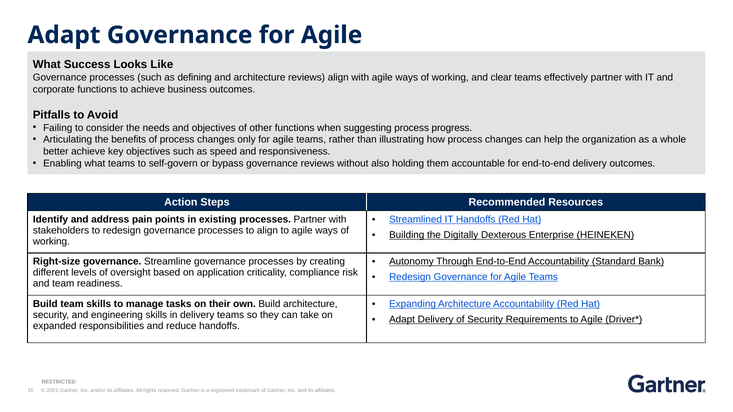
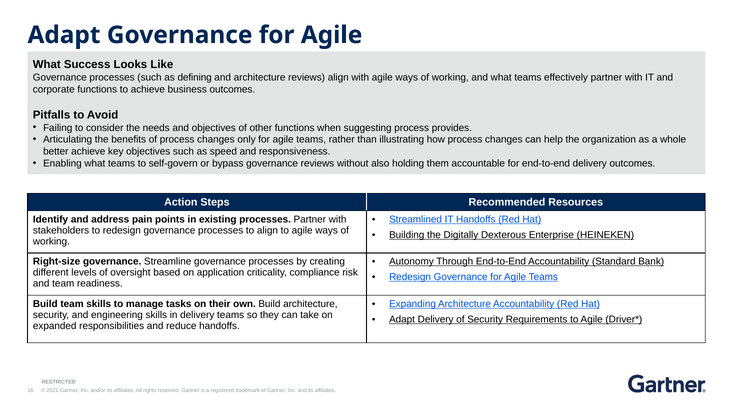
and clear: clear -> what (501, 77)
progress: progress -> provides (452, 128)
